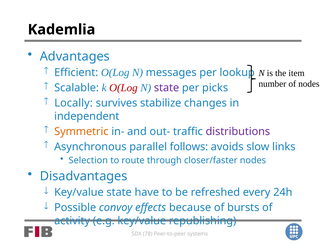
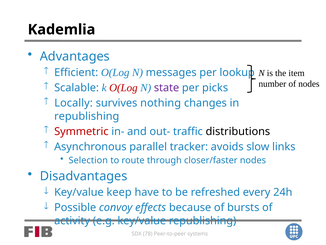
stabilize: stabilize -> nothing (161, 103)
independent: independent -> republishing (87, 116)
Symmetric colour: orange -> red (81, 131)
distributions colour: purple -> black (238, 131)
follows: follows -> tracker (189, 146)
Key/value state: state -> keep (119, 192)
